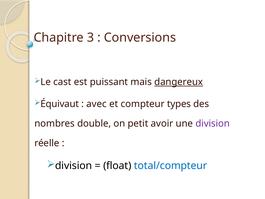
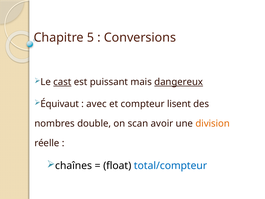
3: 3 -> 5 (90, 37)
cast underline: none -> present (62, 82)
types: types -> lisent (179, 104)
petit: petit -> scan (138, 123)
division colour: purple -> orange (213, 123)
division: division -> chaînes (74, 166)
